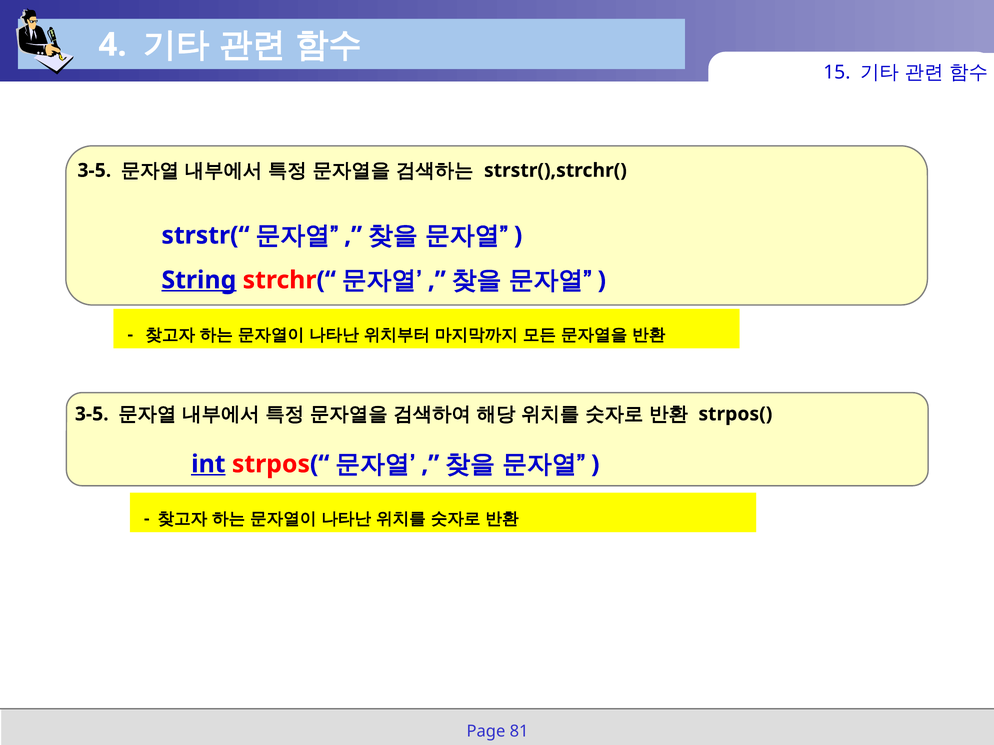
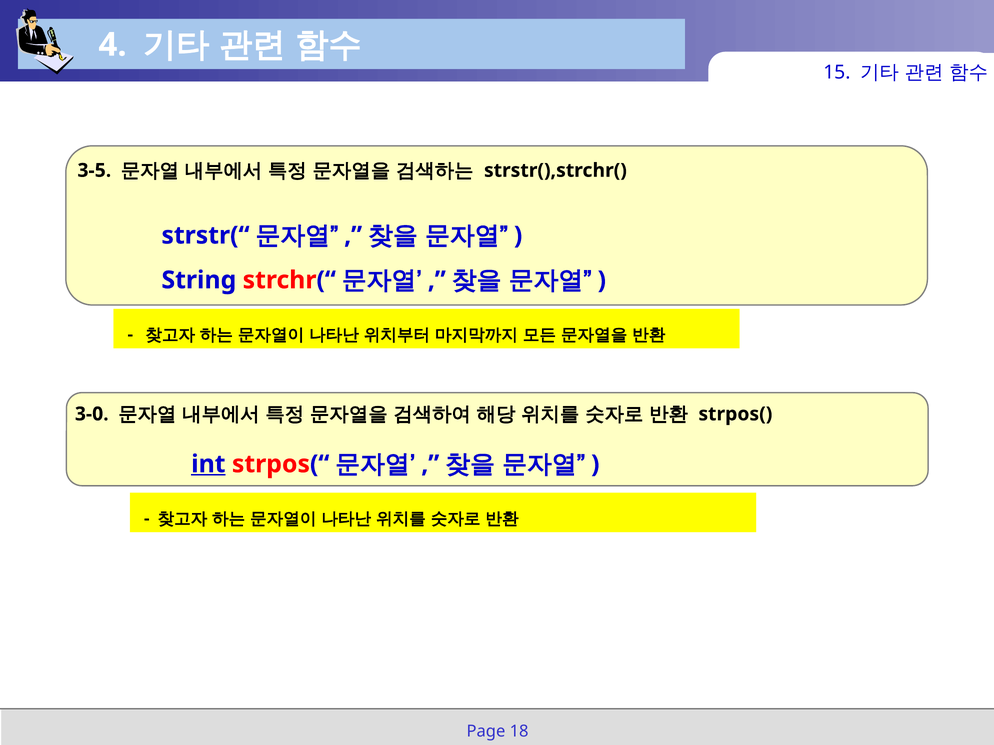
String underline: present -> none (199, 280)
3-5: 3-5 -> 3-0 (92, 414)
81: 81 -> 18 (519, 732)
